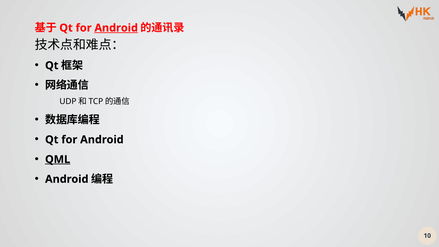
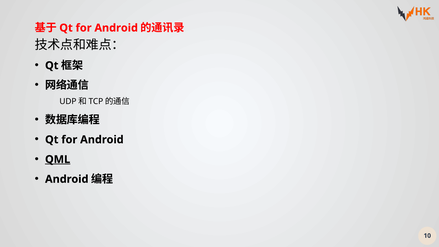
Android underline: present -> none (116, 28)
